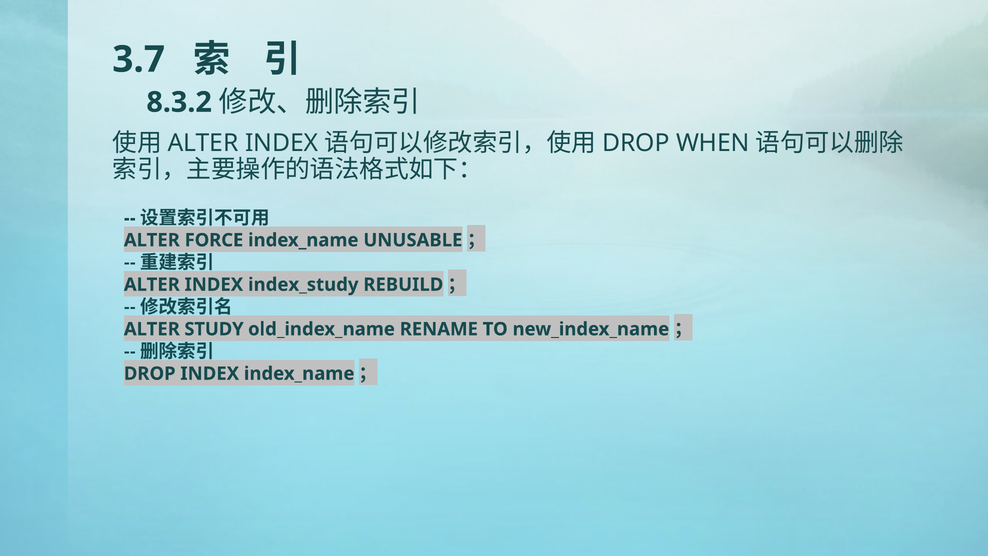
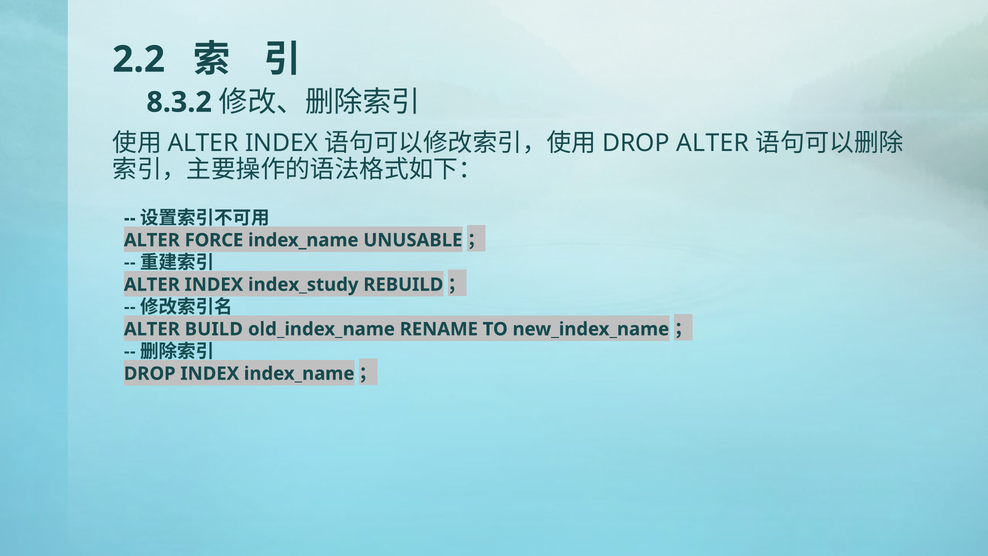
3.7: 3.7 -> 2.2 (139, 59)
DROP WHEN: WHEN -> ALTER (713, 143)
STUDY: STUDY -> BUILD (214, 329)
